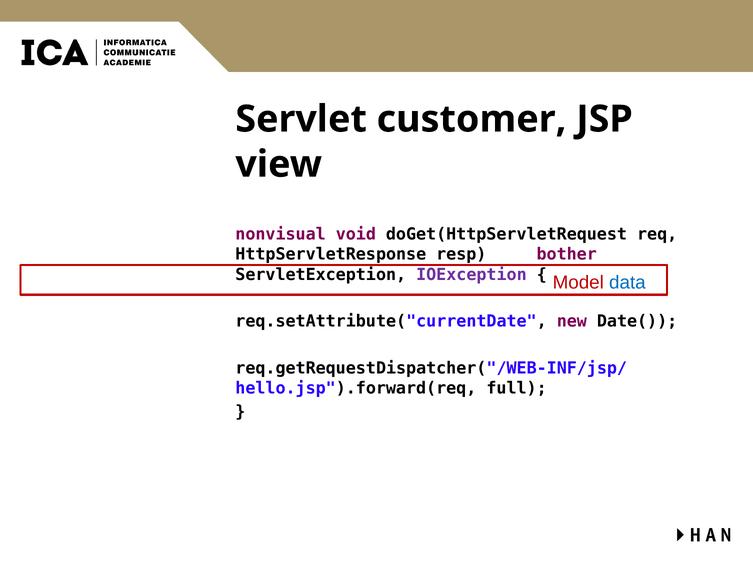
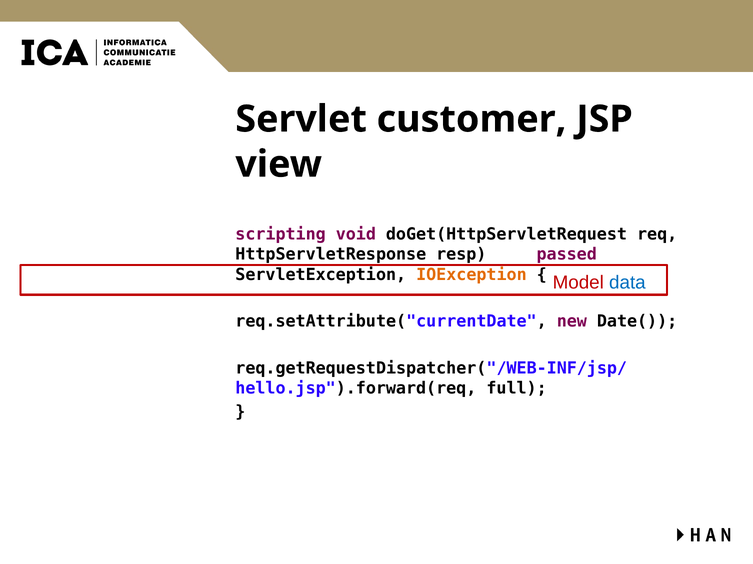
nonvisual: nonvisual -> scripting (281, 235)
bother: bother -> passed (567, 255)
IOException colour: purple -> orange (471, 275)
